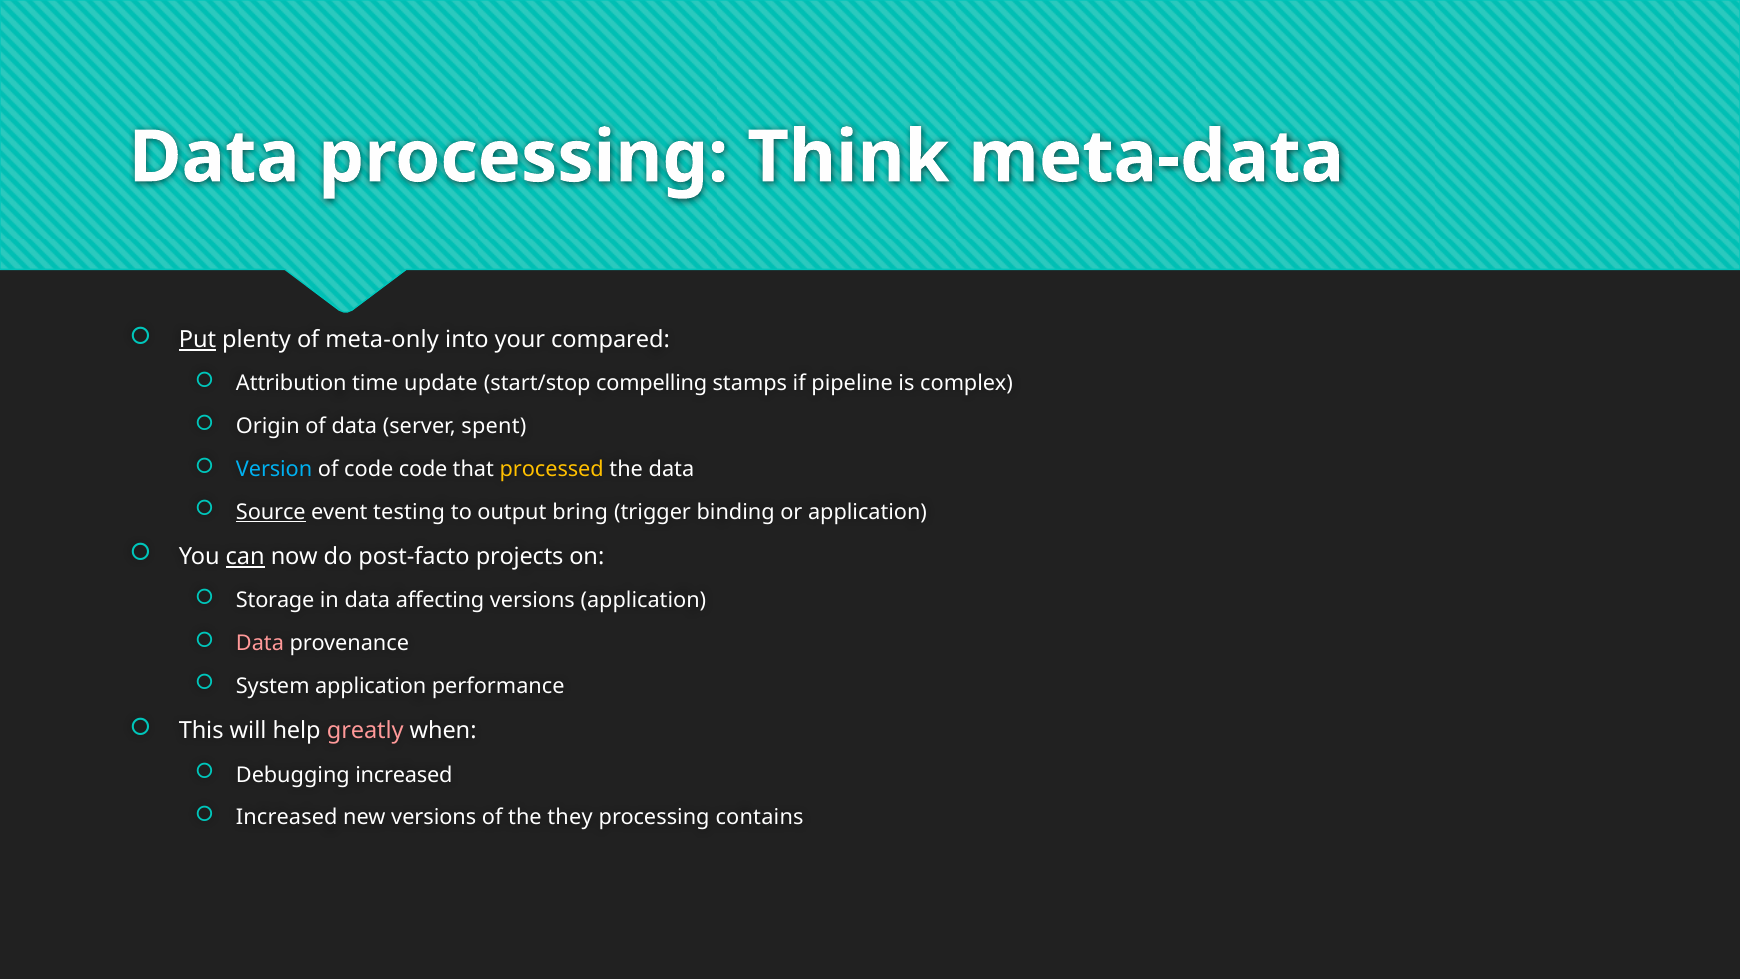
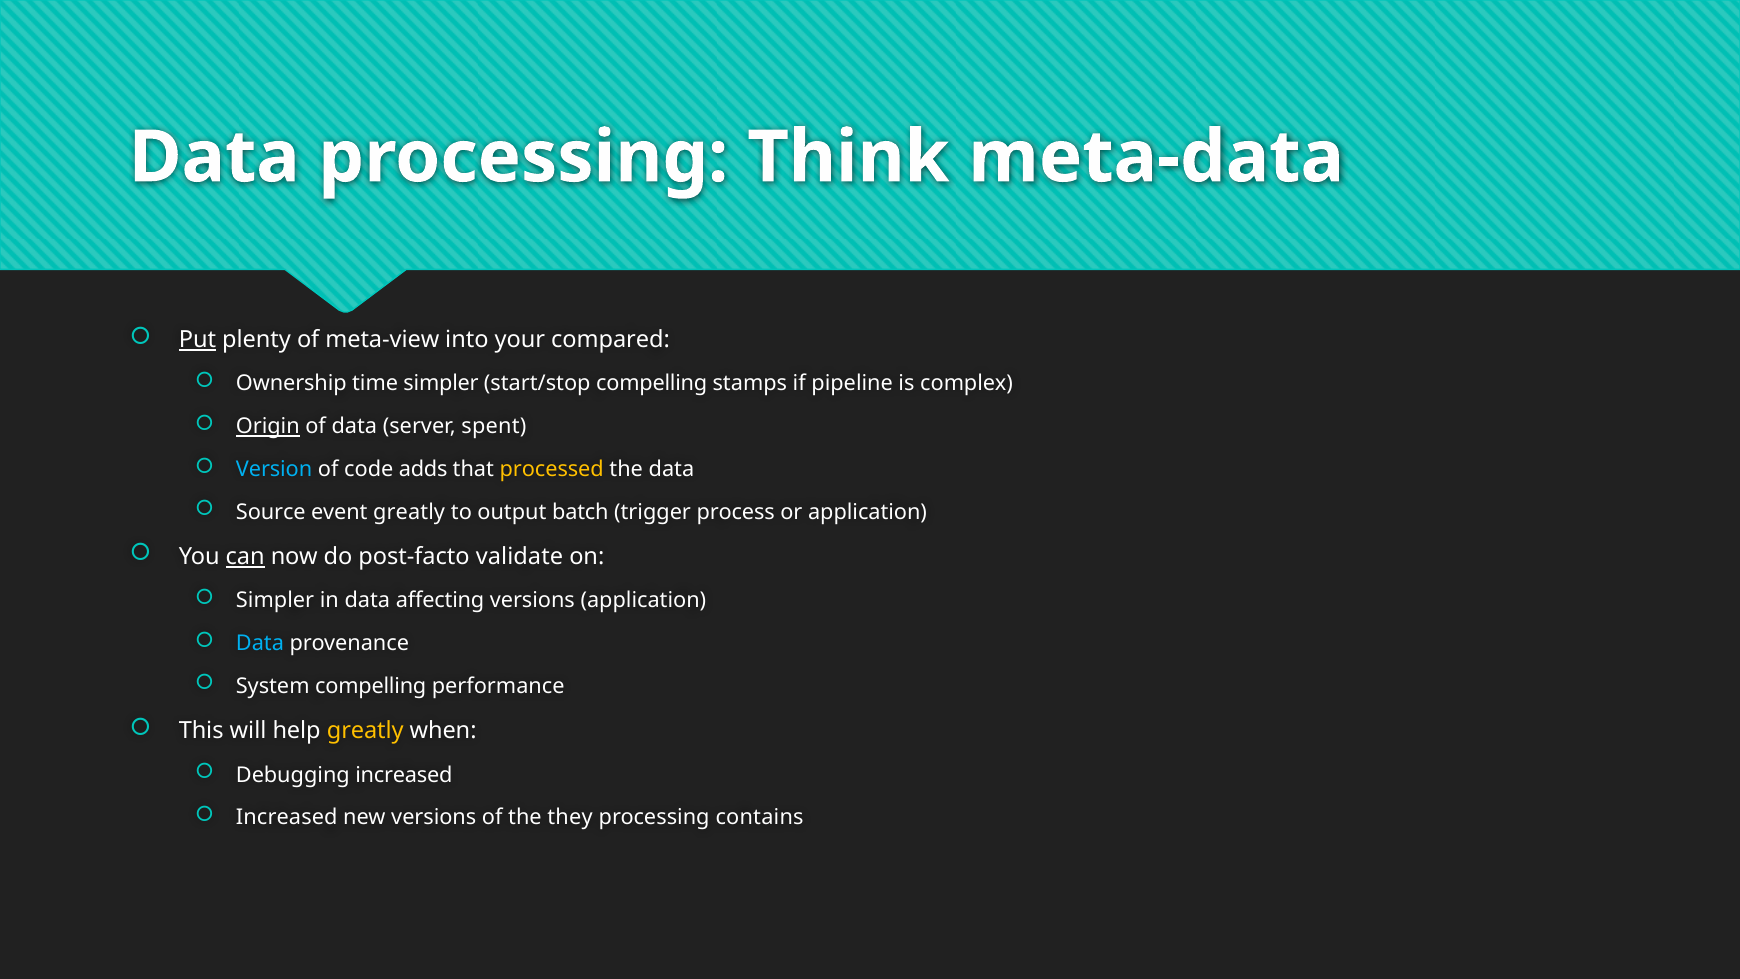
meta-only: meta-only -> meta-view (382, 340)
Attribution: Attribution -> Ownership (291, 384)
time update: update -> simpler (441, 384)
Origin underline: none -> present (268, 427)
code code: code -> adds (423, 469)
Source underline: present -> none (271, 512)
event testing: testing -> greatly (409, 512)
bring: bring -> batch (580, 512)
binding: binding -> process (736, 512)
projects: projects -> validate (519, 557)
Storage: Storage -> Simpler (275, 601)
Data colour: pink -> light blue (260, 643)
System application: application -> compelling (371, 686)
greatly colour: pink -> yellow (365, 731)
